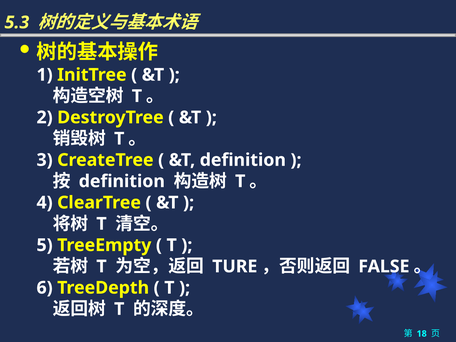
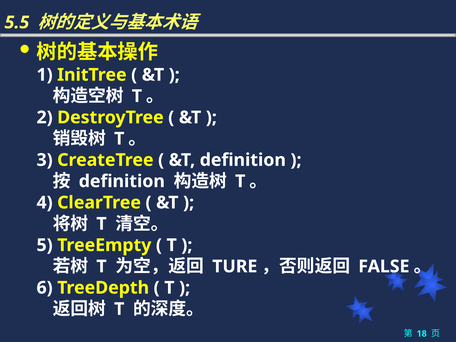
5.3: 5.3 -> 5.5 (17, 22)
